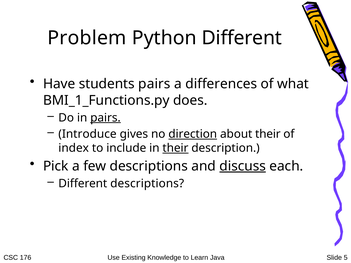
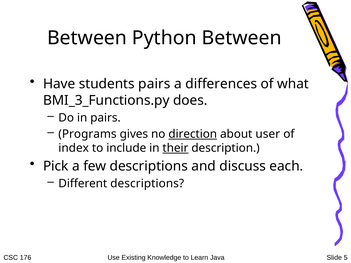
Problem: Problem -> Between (87, 38)
Python Different: Different -> Between (242, 38)
BMI_1_Functions.py: BMI_1_Functions.py -> BMI_3_Functions.py (106, 100)
pairs underline: present -> none (105, 118)
Introduce: Introduce -> Programs (87, 134)
about their: their -> user (268, 134)
discuss underline: present -> none (243, 166)
